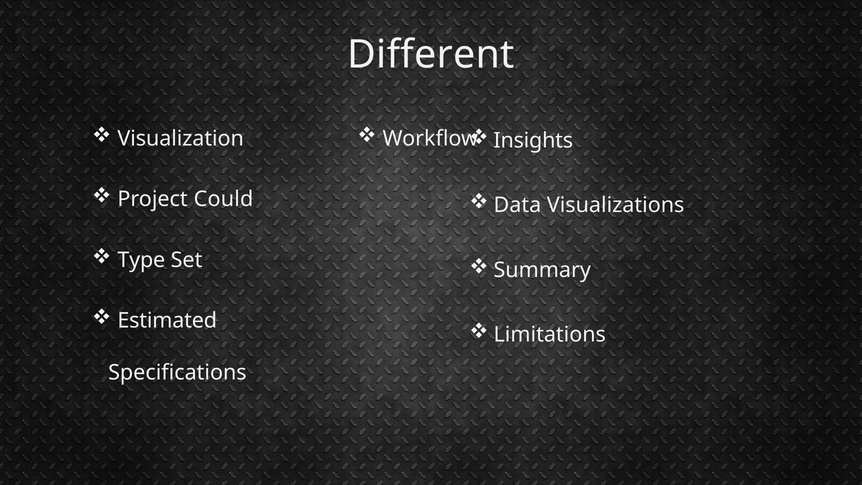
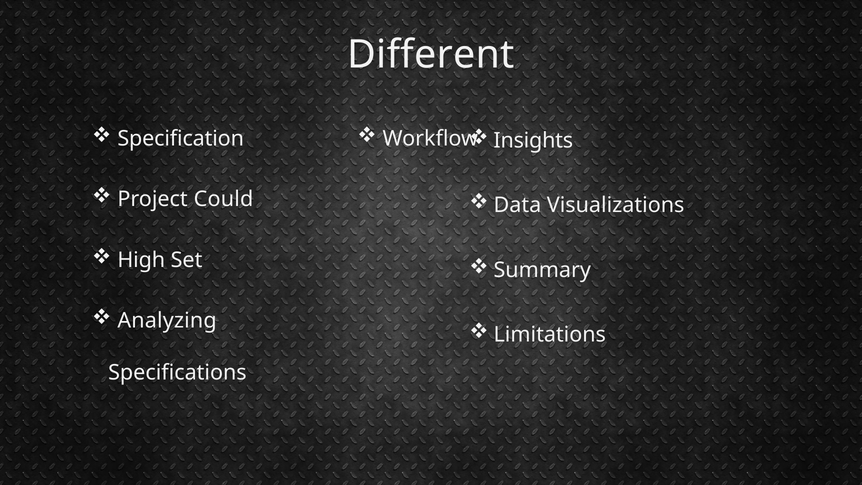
Visualization: Visualization -> Specification (181, 138)
Type: Type -> High (141, 260)
Estimated: Estimated -> Analyzing (167, 321)
